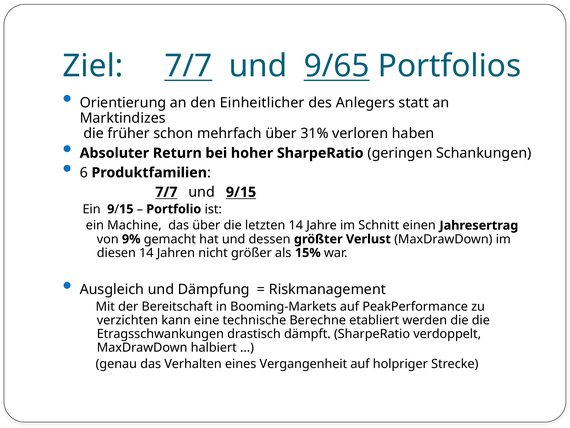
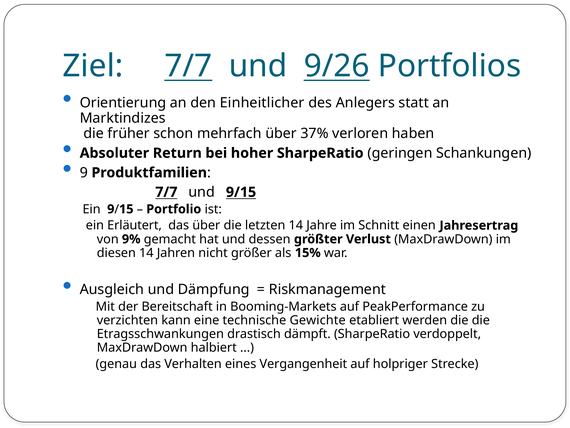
9/65: 9/65 -> 9/26 (337, 66)
31%: 31% -> 37% (315, 133)
6: 6 -> 9 (84, 172)
Machine: Machine -> Erläutert (135, 225)
Berechne: Berechne -> Gewichte (318, 320)
